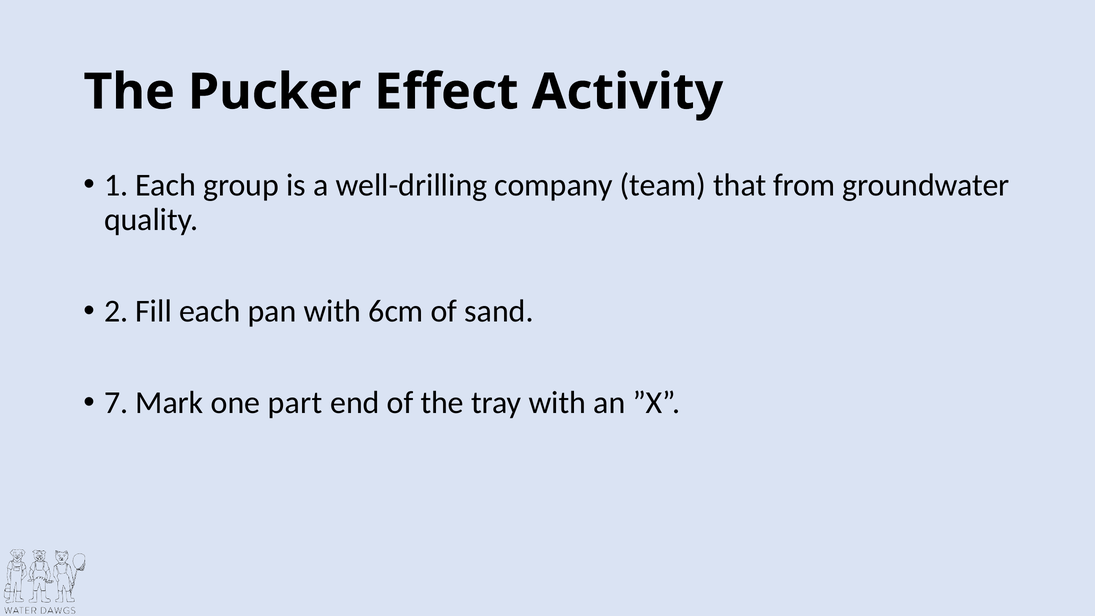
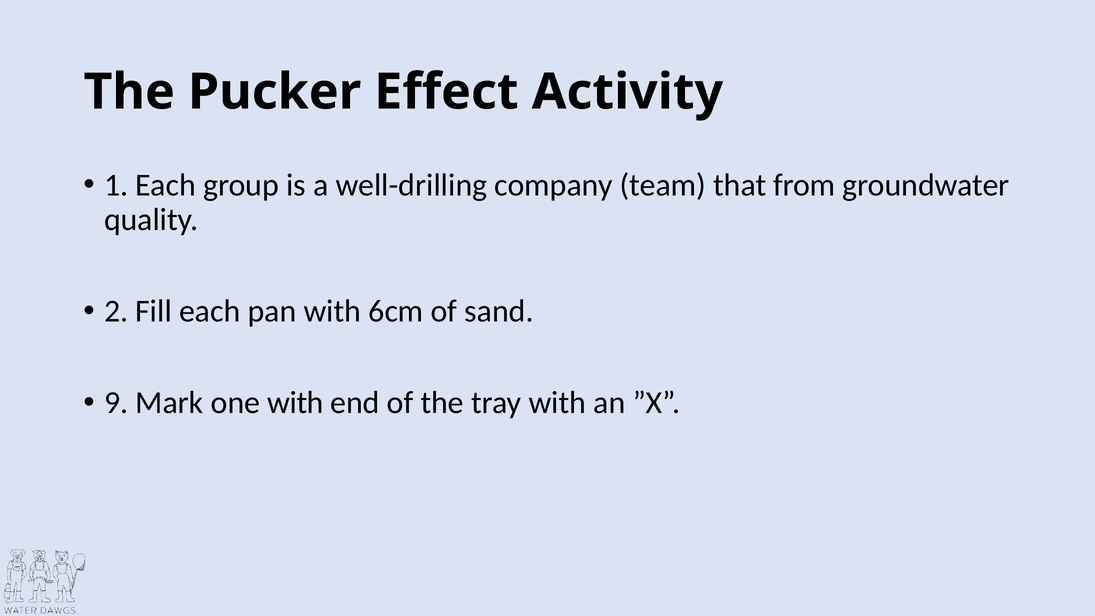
7: 7 -> 9 (116, 403)
one part: part -> with (295, 403)
